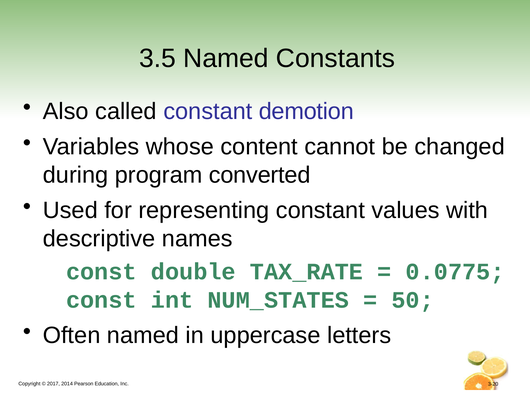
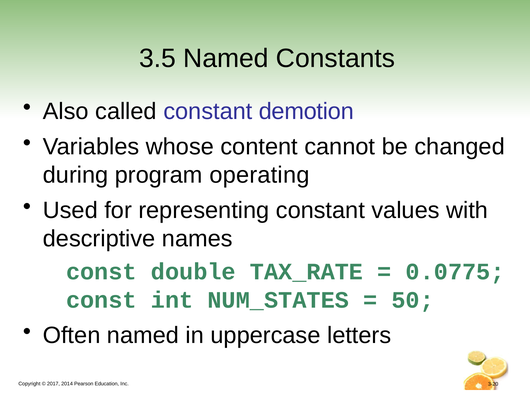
converted: converted -> operating (259, 175)
